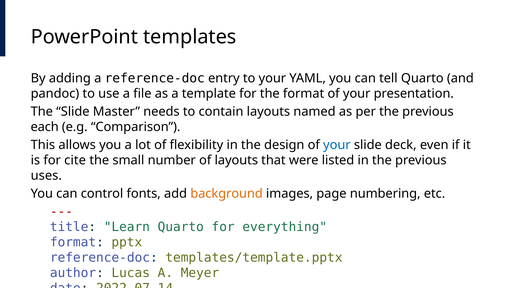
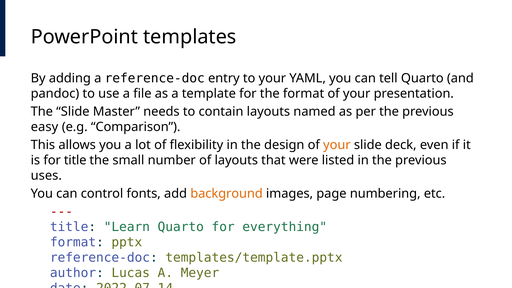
each: each -> easy (45, 127)
your colour: blue -> orange (337, 145)
for cite: cite -> title (75, 160)
